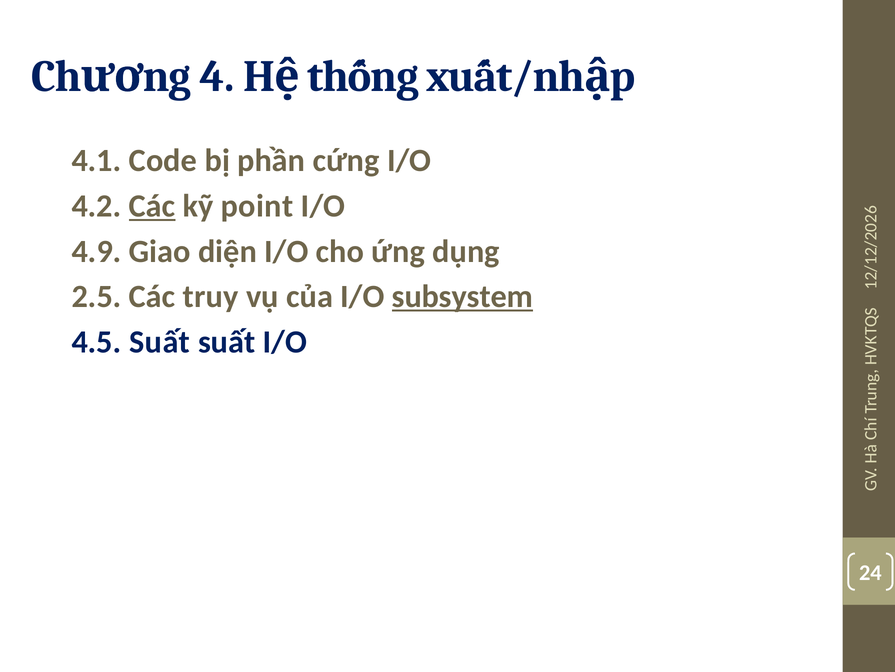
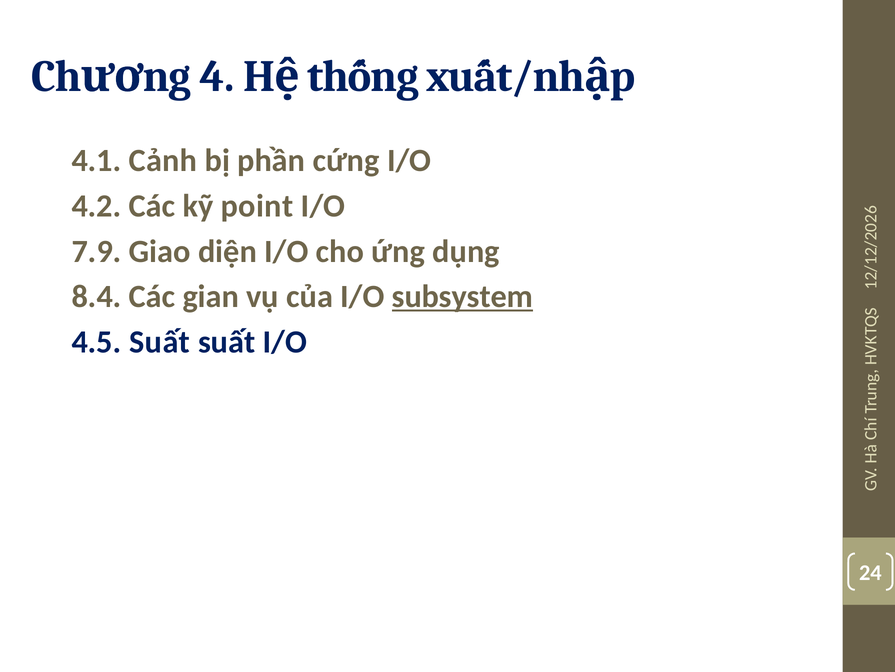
Code: Code -> Cảnh (163, 160)
Các underline: present -> none (152, 206)
4.9: 4.9 -> 7.9 (97, 251)
2.5: 2.5 -> 8.4 (97, 296)
truy: truy -> gian (211, 296)
